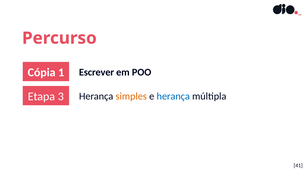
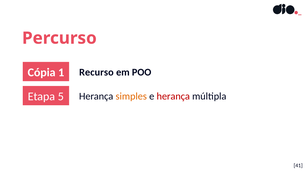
Escrever: Escrever -> Recurso (96, 72)
3: 3 -> 5 (61, 97)
herança colour: blue -> red (173, 97)
